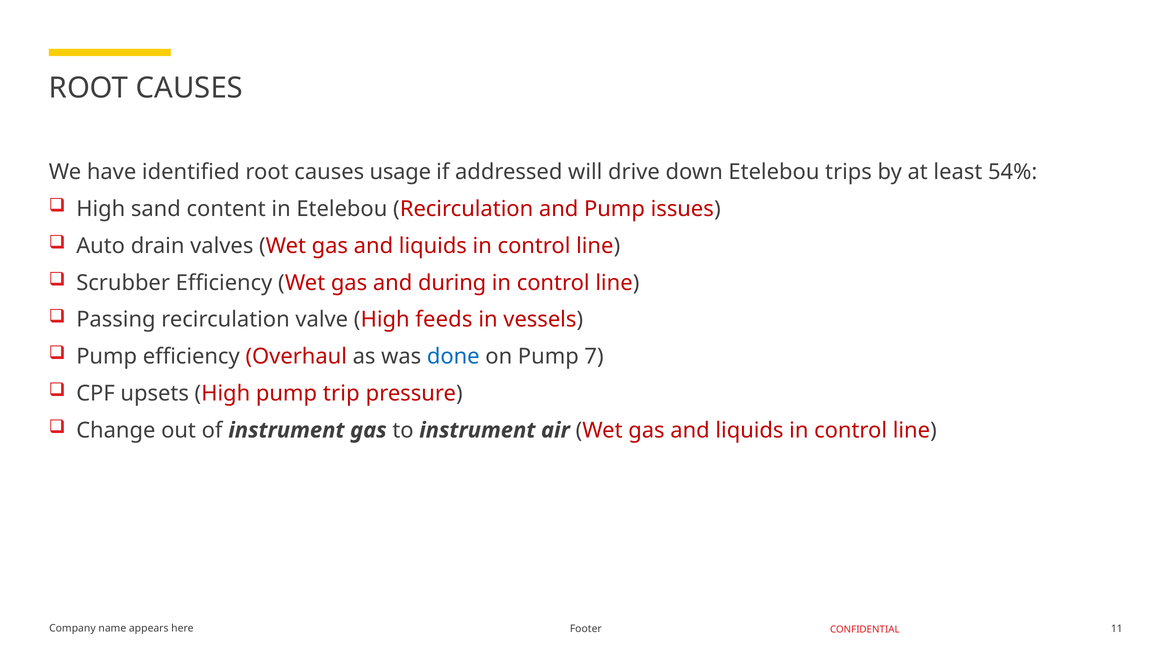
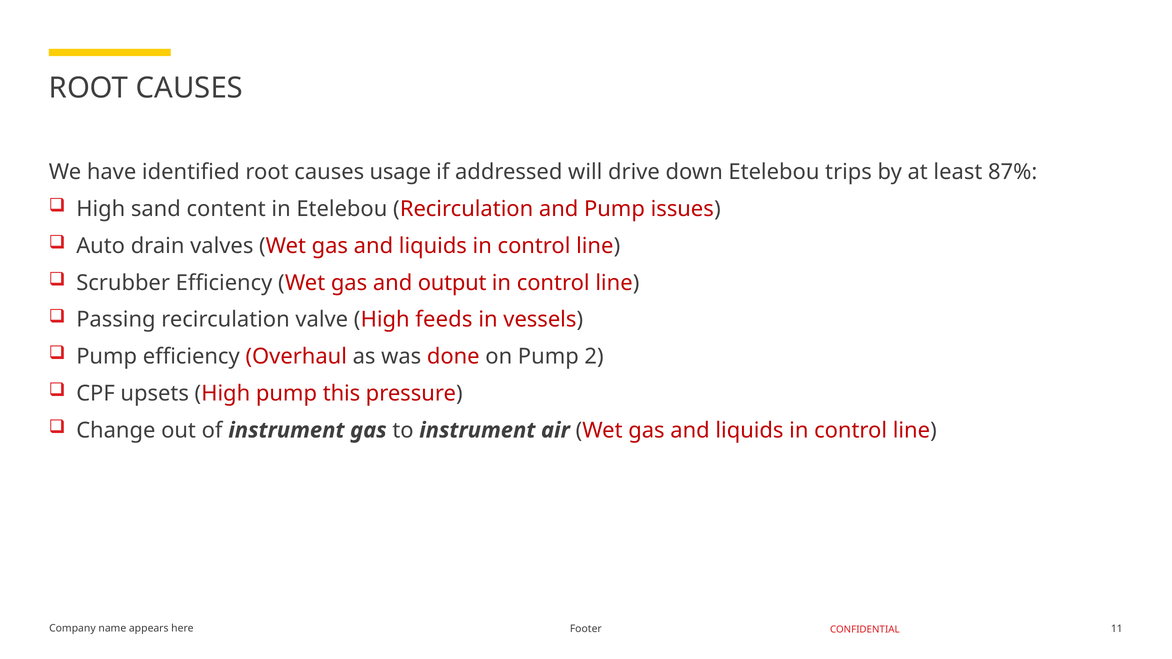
54%: 54% -> 87% (1013, 172)
during: during -> output (452, 283)
done colour: blue -> red (453, 357)
7: 7 -> 2 (594, 357)
trip: trip -> this (341, 394)
